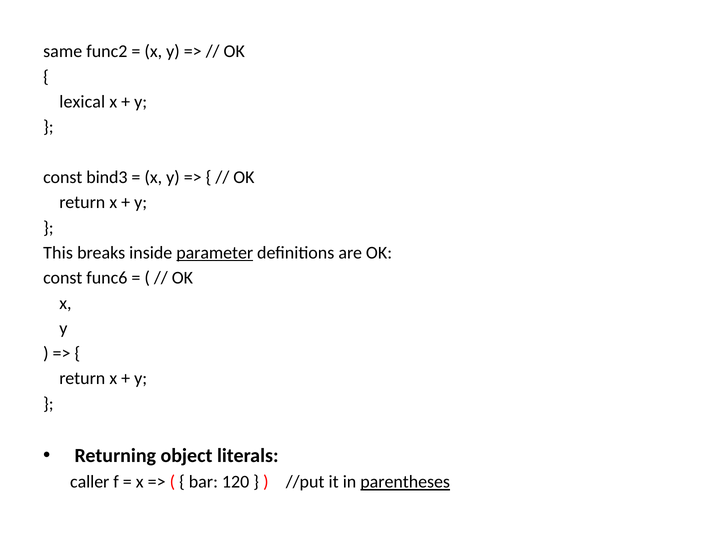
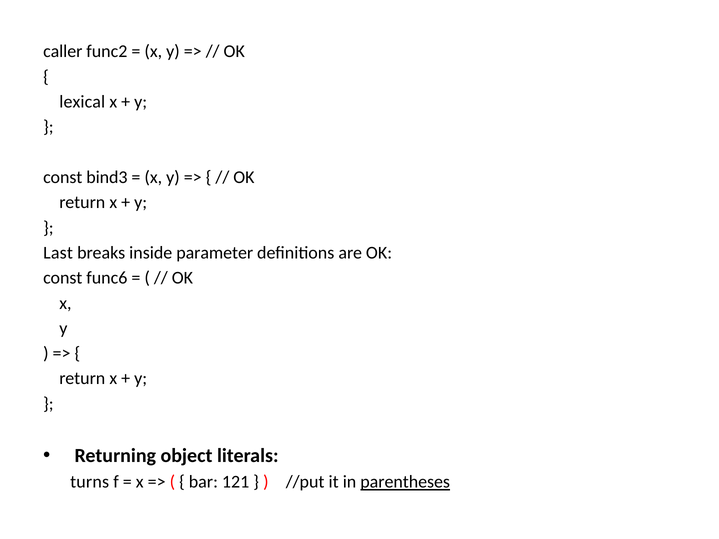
same: same -> caller (63, 52)
This: This -> Last (58, 253)
parameter underline: present -> none (215, 253)
caller: caller -> turns (90, 482)
120: 120 -> 121 (236, 482)
